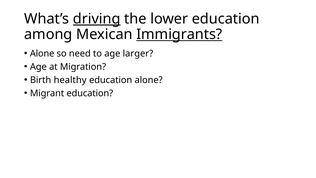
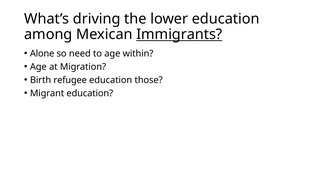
driving underline: present -> none (97, 19)
larger: larger -> within (138, 53)
healthy: healthy -> refugee (70, 80)
education alone: alone -> those (149, 80)
